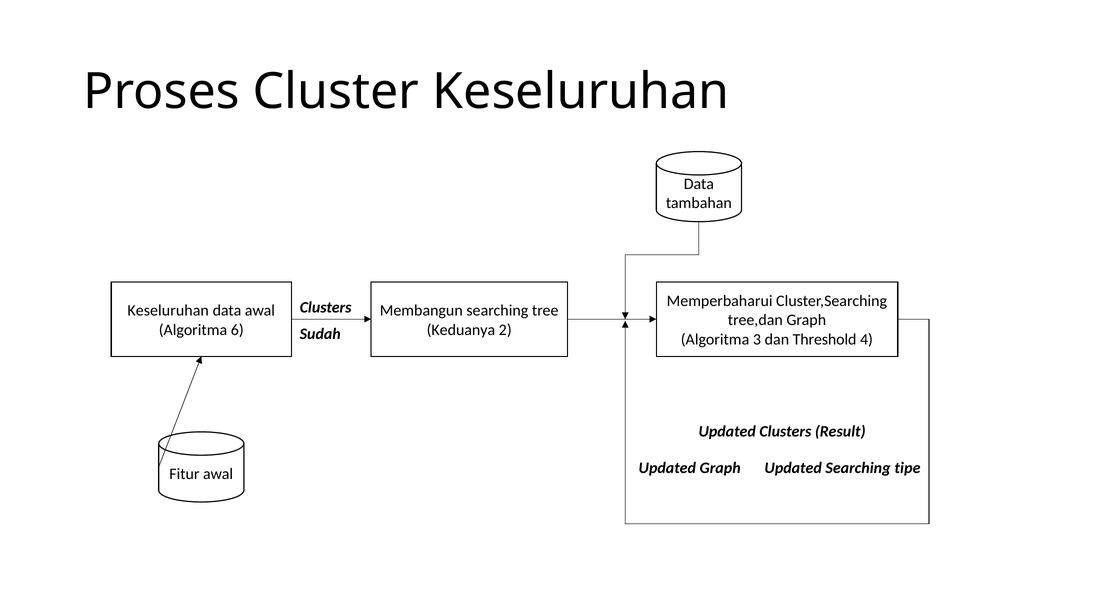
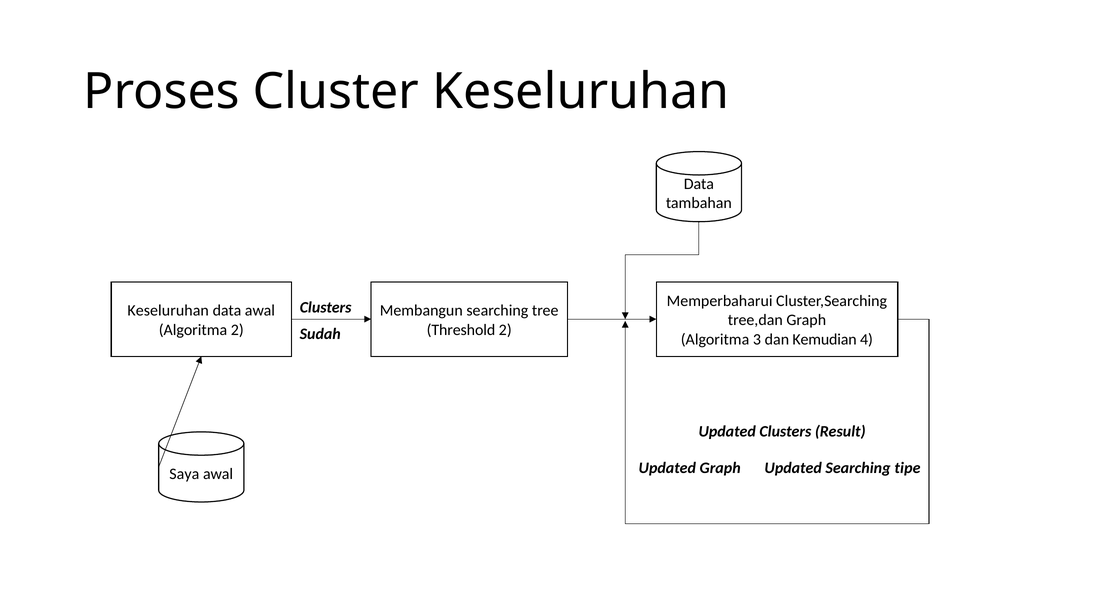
Algoritma 6: 6 -> 2 (237, 330)
Keduanya: Keduanya -> Threshold (461, 330)
Threshold: Threshold -> Kemudian (825, 339)
Fitur: Fitur -> Saya (184, 474)
